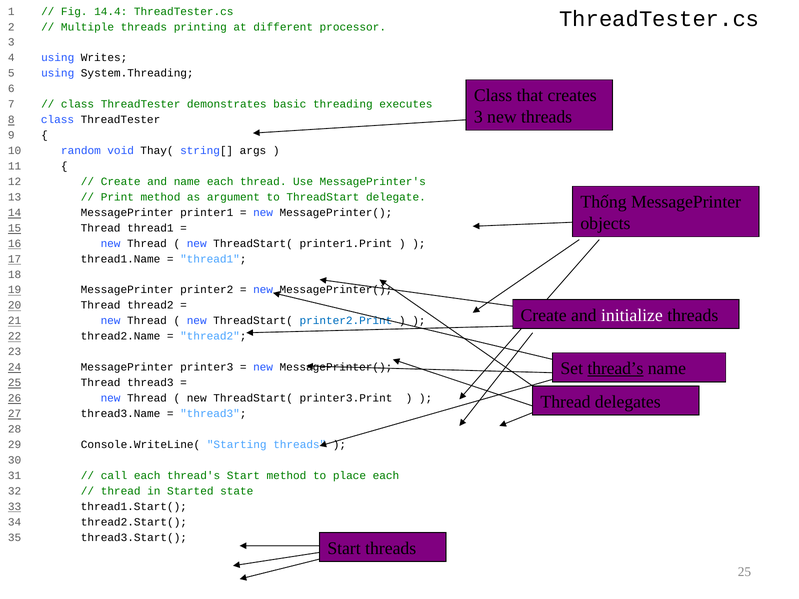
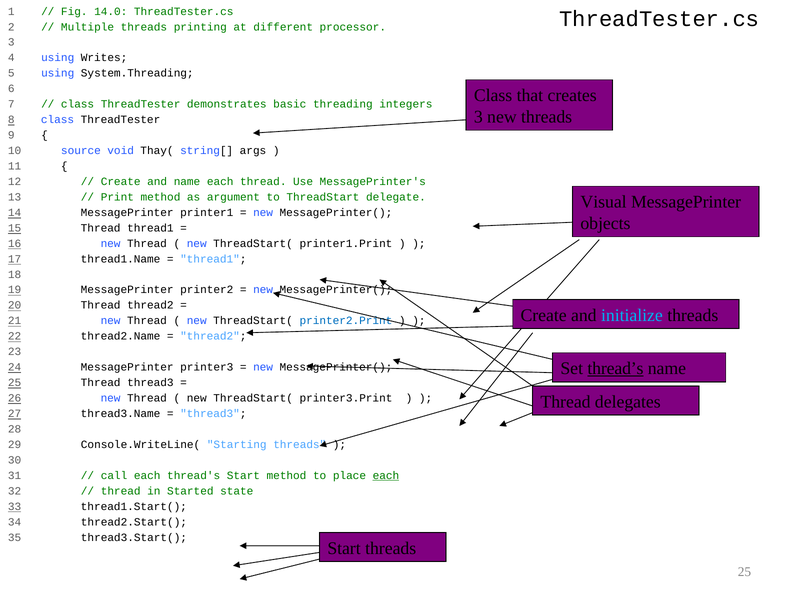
14.4: 14.4 -> 14.0 (111, 11)
executes: executes -> integers (406, 104)
random: random -> source (81, 151)
Thống: Thống -> Visual (604, 202)
initialize colour: white -> light blue (632, 315)
each underline: none -> present (386, 476)
